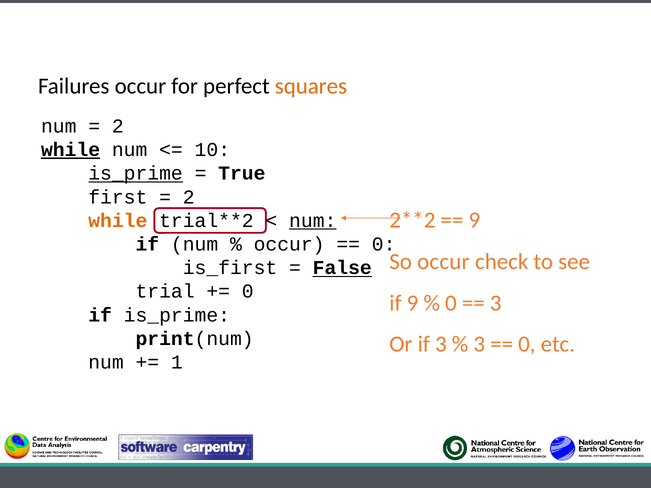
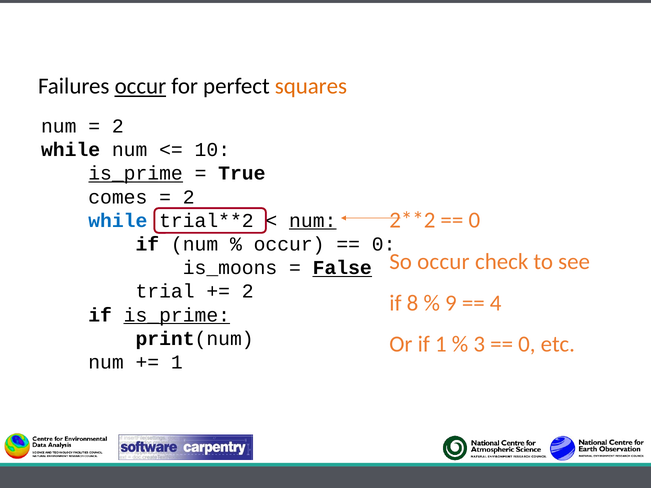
occur underline: none -> present (140, 86)
while underline: present -> none (71, 150)
first: first -> comes (118, 197)
9: 9 -> 0 (474, 220)
while colour: orange -> blue (118, 221)
is_first: is_first -> is_moons (230, 268)
0: 0 -> 2 (248, 292)
if 9: 9 -> 8 (413, 303)
0: 0 -> 9 (451, 303)
3: 3 -> 4 (496, 303)
is_prime underline: none -> present (177, 315)
if 3: 3 -> 1 (441, 344)
